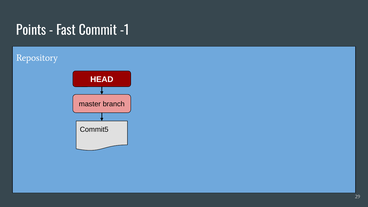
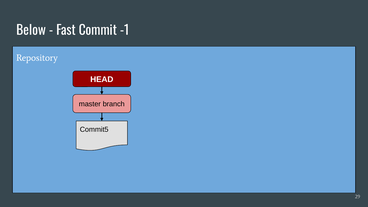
Points: Points -> Below (31, 30)
